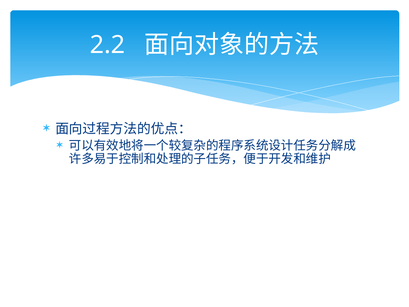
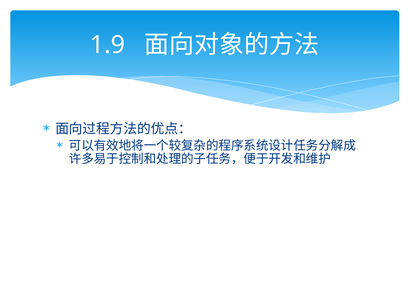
2.2: 2.2 -> 1.9 (107, 45)
